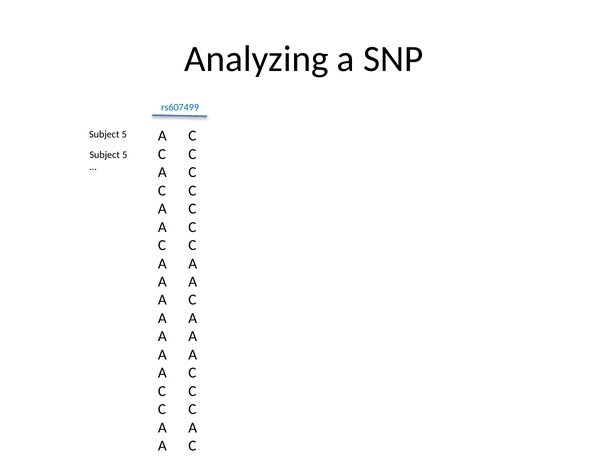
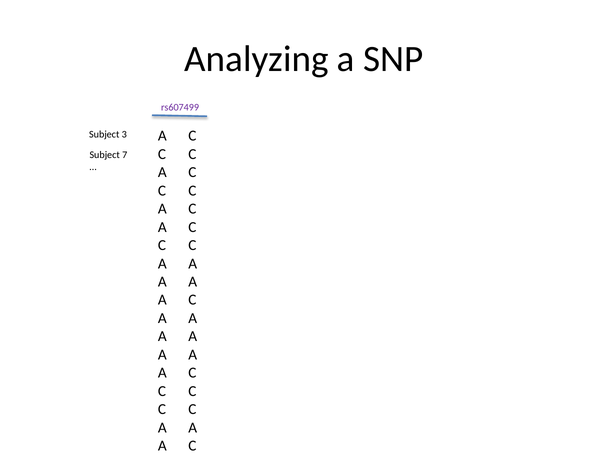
rs607499 colour: blue -> purple (180, 108)
5: 5 -> 3 (124, 134)
5: 5 -> 7 (125, 155)
